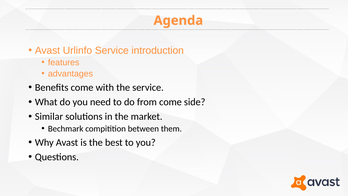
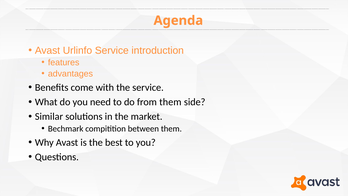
from come: come -> them (170, 102)
